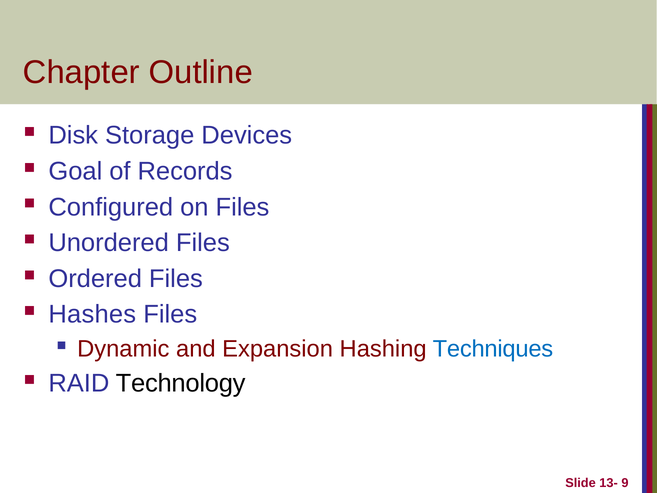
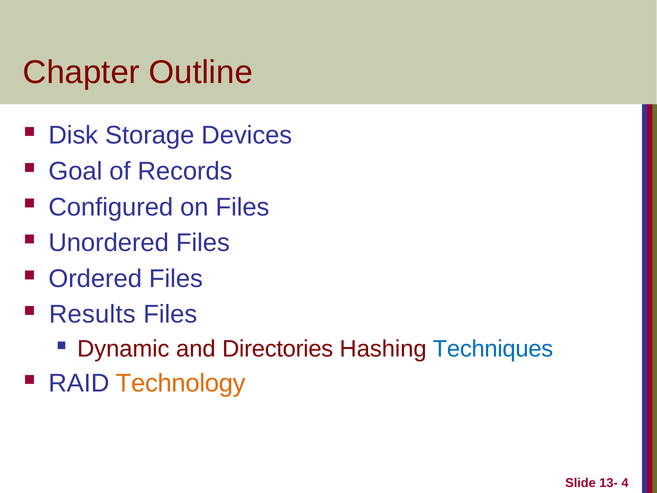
Hashes: Hashes -> Results (92, 314)
Expansion: Expansion -> Directories (278, 349)
Technology colour: black -> orange (181, 383)
9: 9 -> 4 (625, 483)
